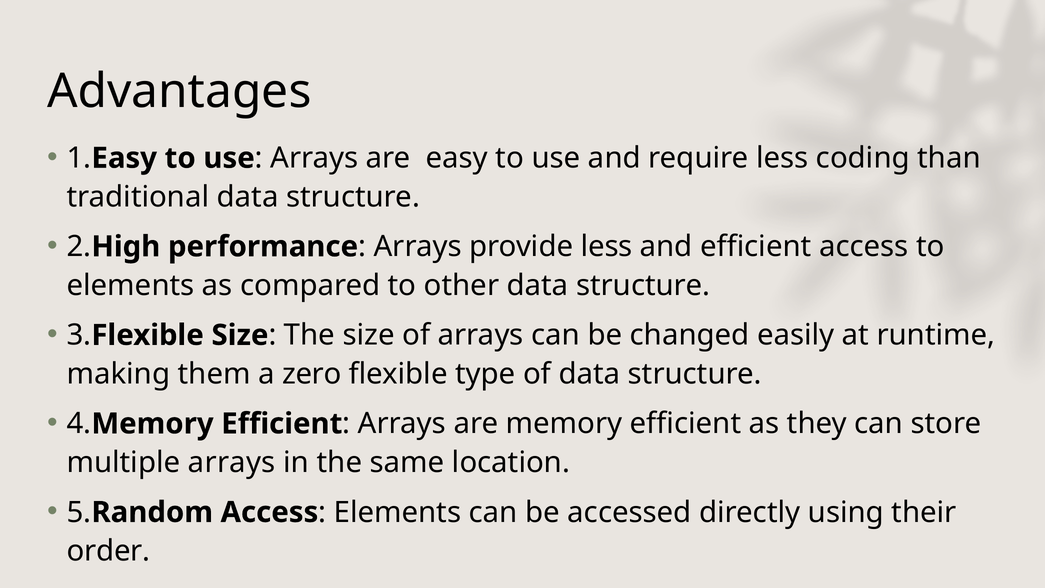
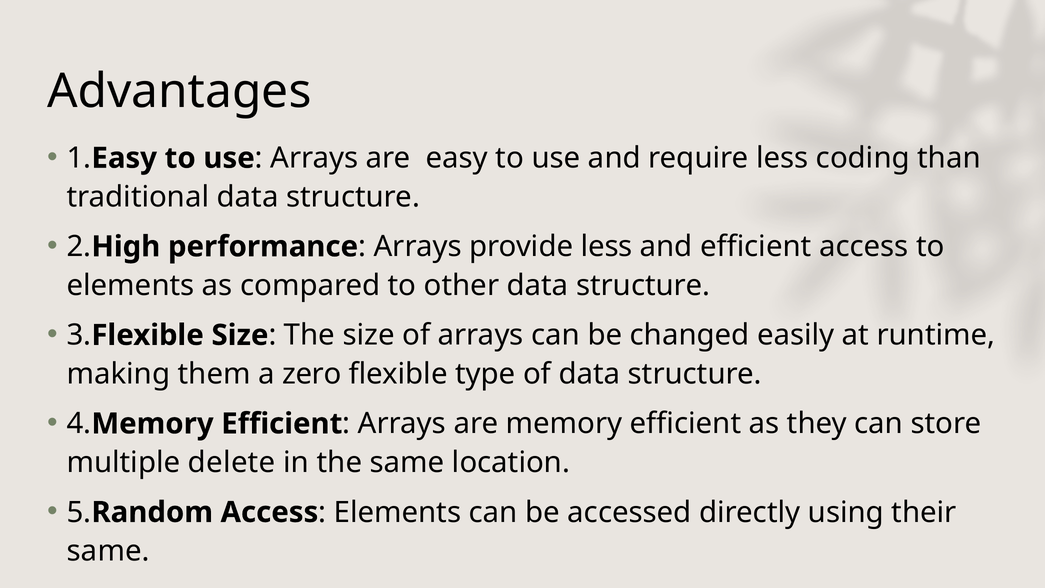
multiple arrays: arrays -> delete (232, 462)
order: order -> same (108, 551)
